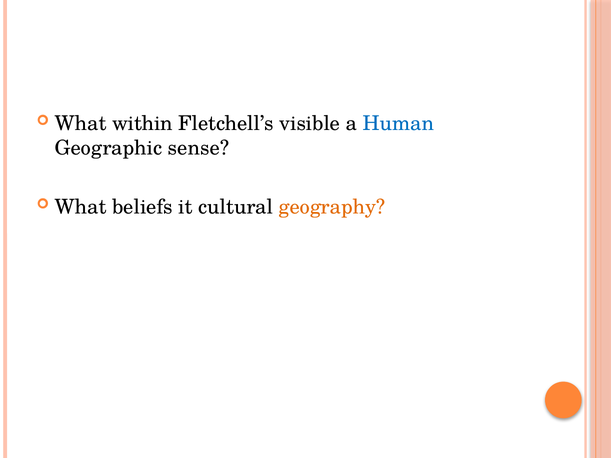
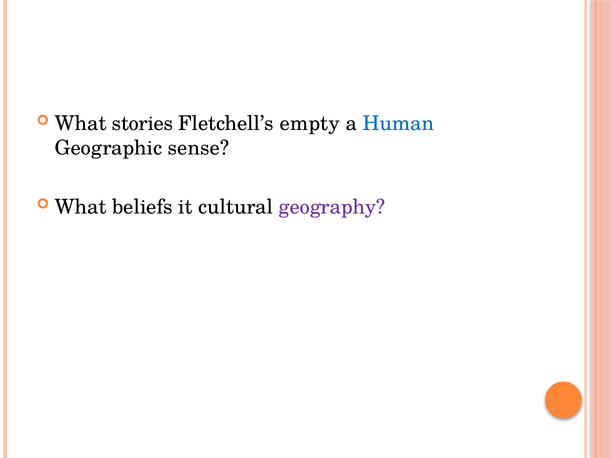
within: within -> stories (143, 124)
visible: visible -> empty (310, 124)
geography colour: orange -> purple (332, 207)
